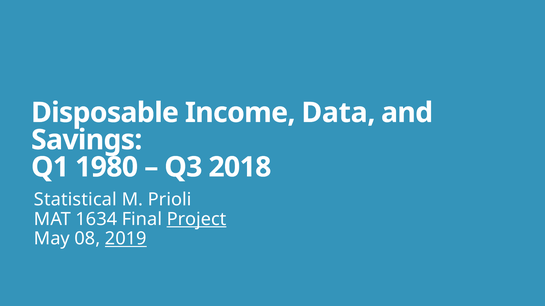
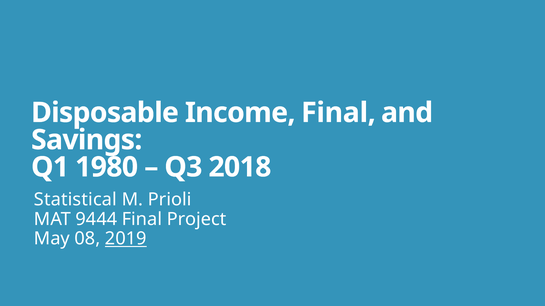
Income Data: Data -> Final (338, 113)
1634: 1634 -> 9444 (96, 219)
Project underline: present -> none (197, 219)
